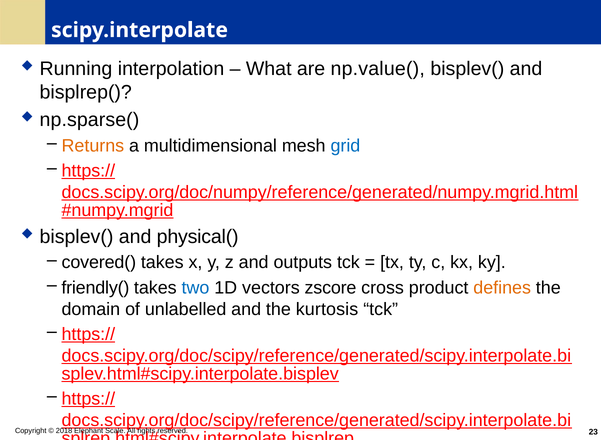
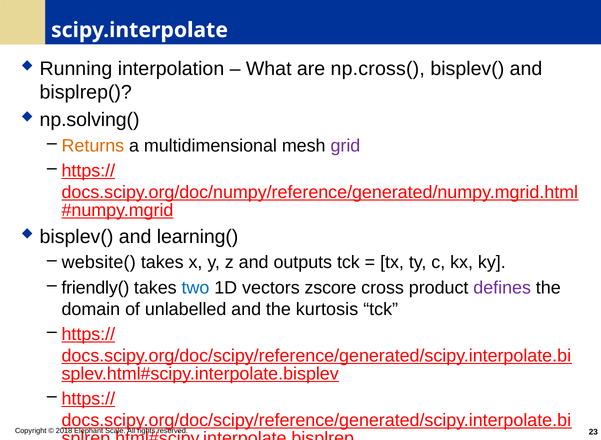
np.value(: np.value( -> np.cross( (378, 69)
np.sparse(: np.sparse( -> np.solving( (90, 120)
grid colour: blue -> purple (345, 146)
physical(: physical( -> learning( (198, 236)
covered(: covered( -> website( (99, 262)
defines colour: orange -> purple (502, 287)
